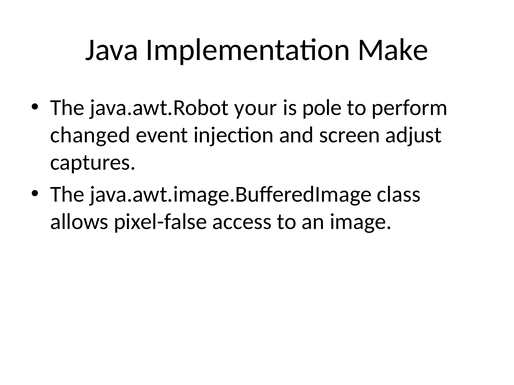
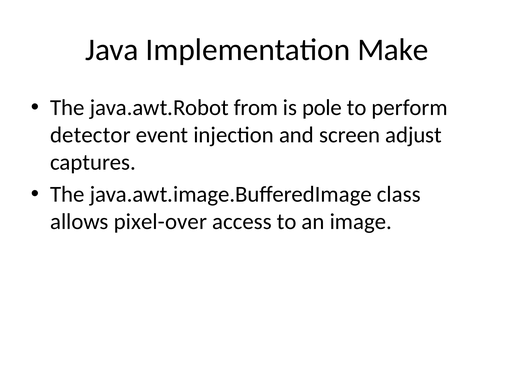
your: your -> from (256, 108)
changed: changed -> detector (90, 135)
pixel-false: pixel-false -> pixel-over (160, 222)
